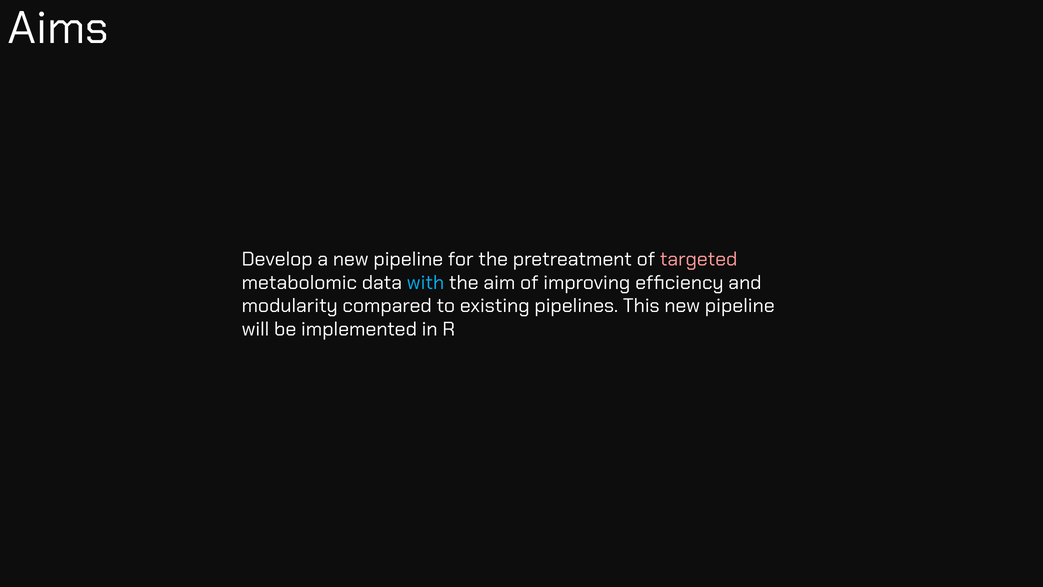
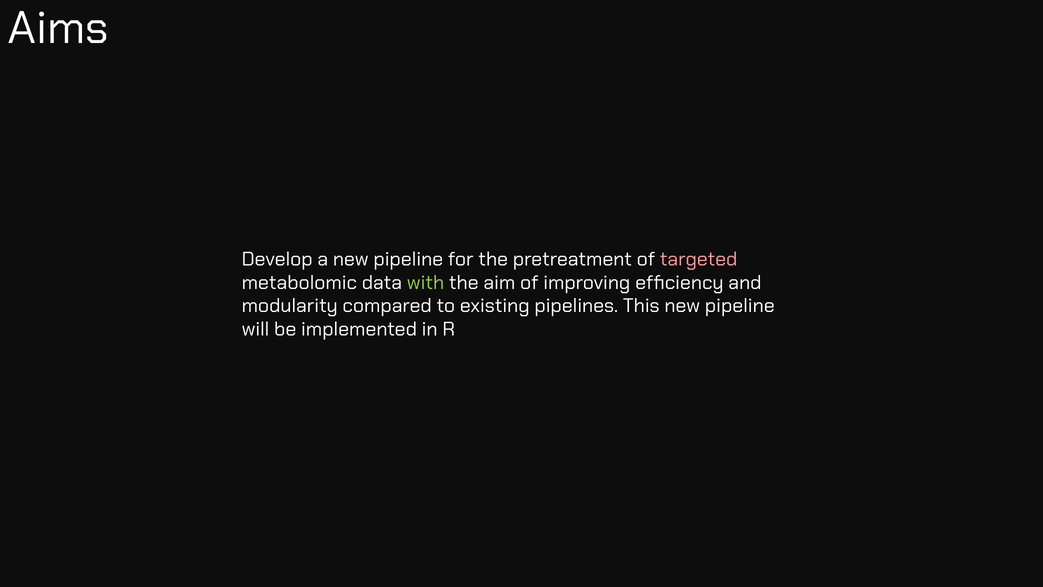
with colour: light blue -> light green (426, 282)
